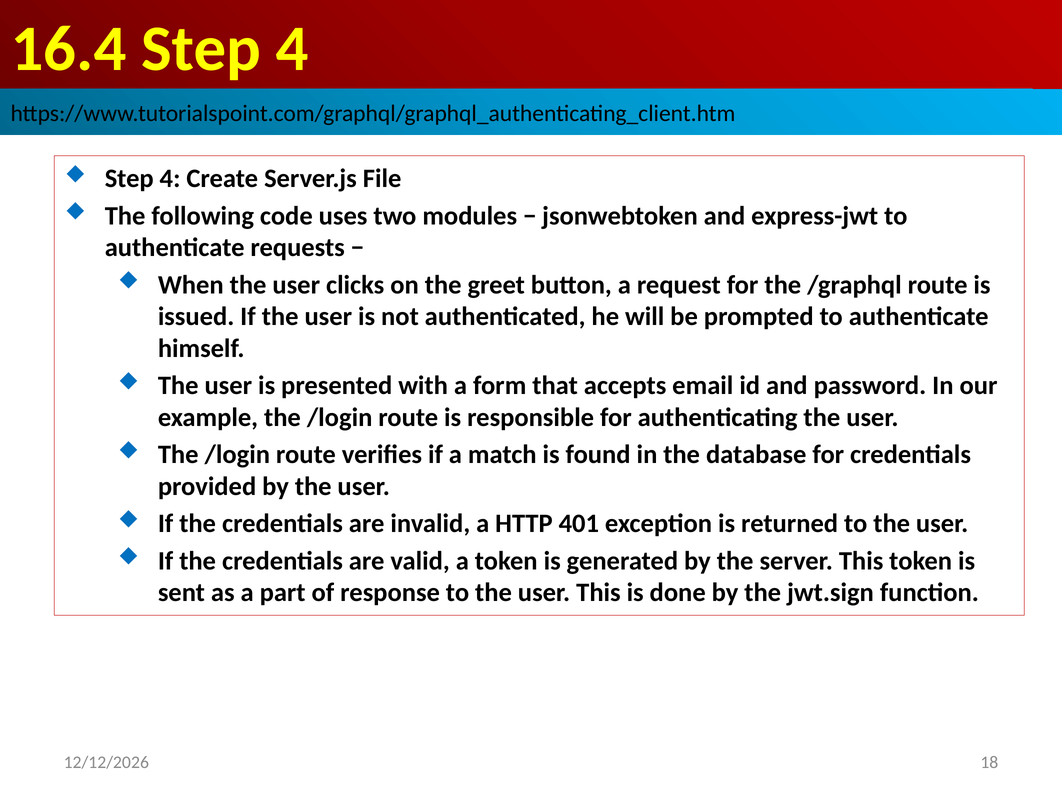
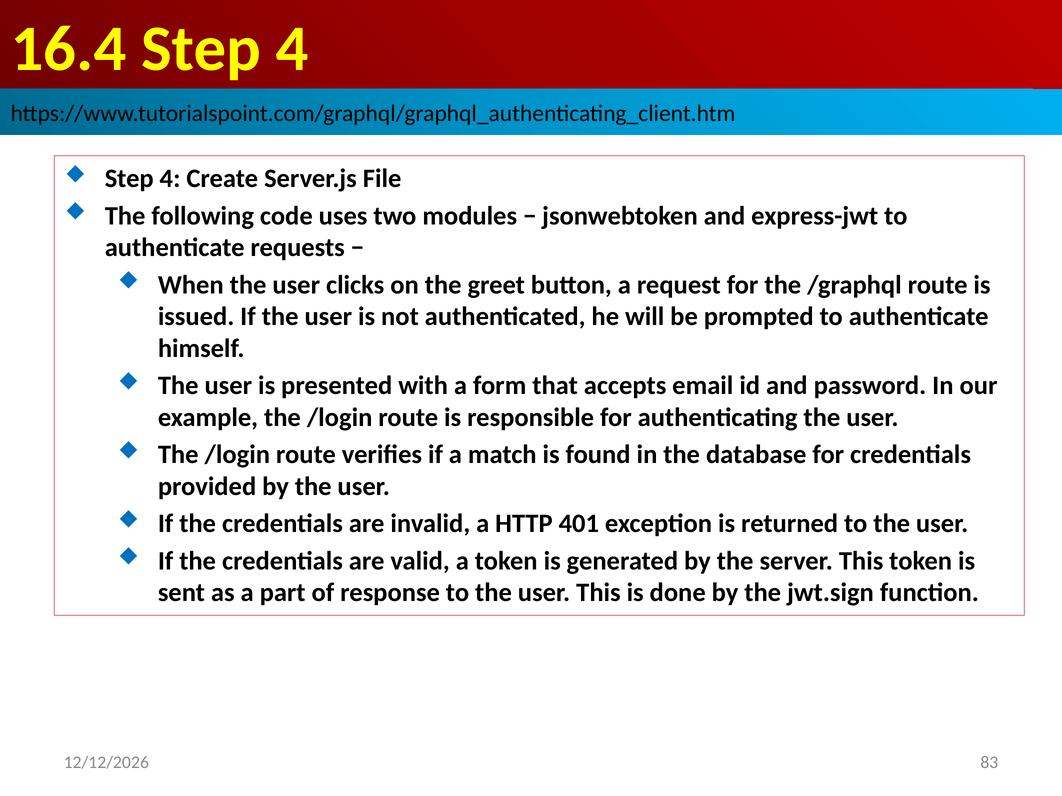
18: 18 -> 83 (989, 763)
